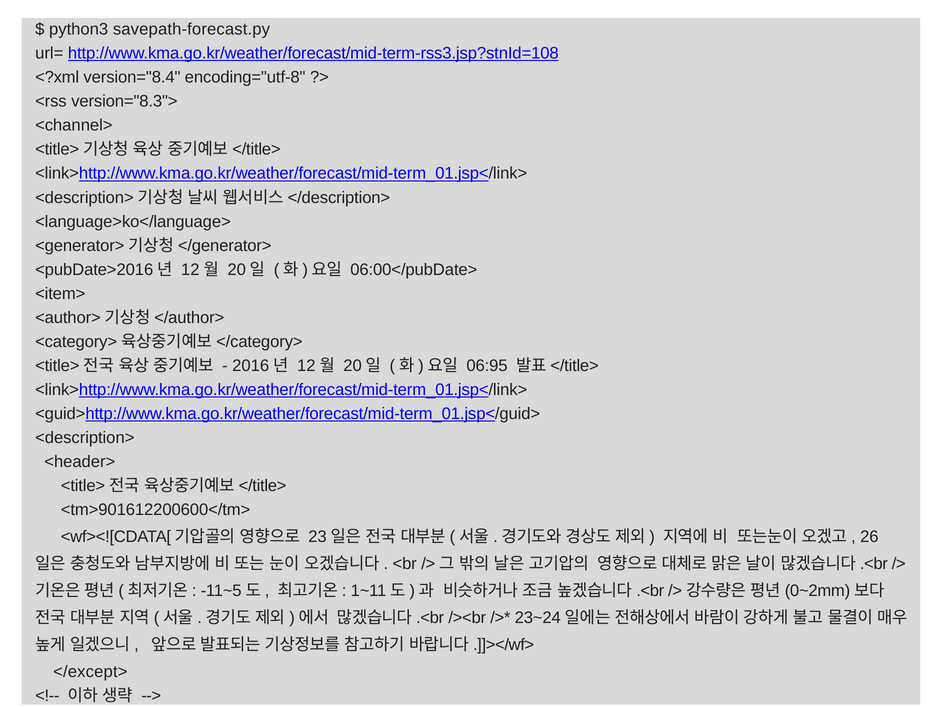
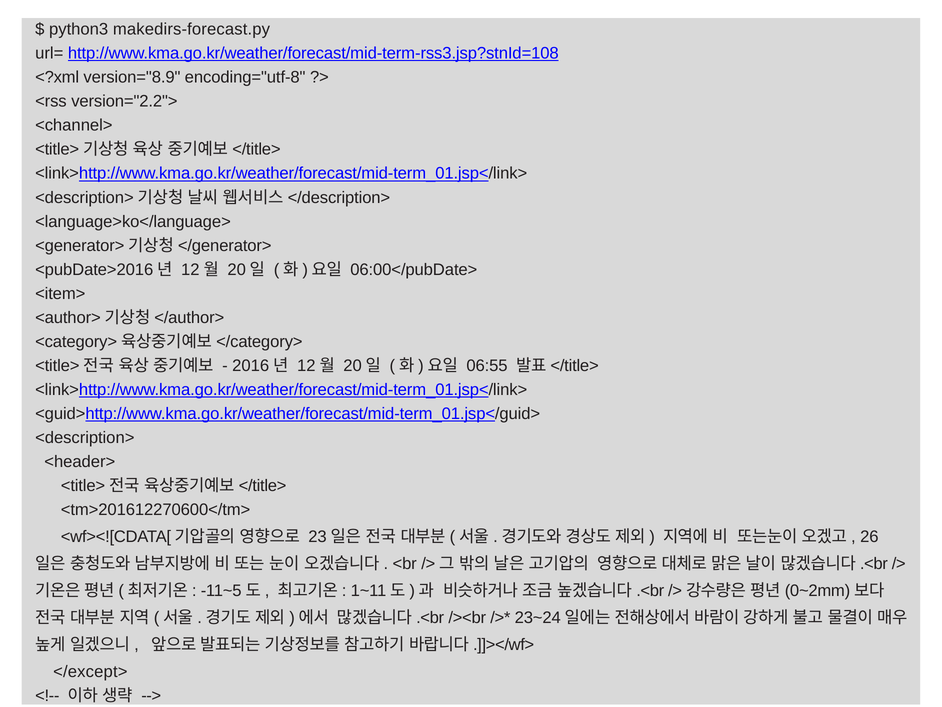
savepath-forecast.py: savepath-forecast.py -> makedirs-forecast.py (191, 29)
version="8.4: version="8.4 -> version="8.9 (132, 77)
version="8.3">: version="8.3"> -> version="2.2"> (124, 101)
06:95: 06:95 -> 06:55 (487, 366)
<tm>901612200600</tm>: <tm>901612200600</tm> -> <tm>201612270600</tm> (156, 510)
